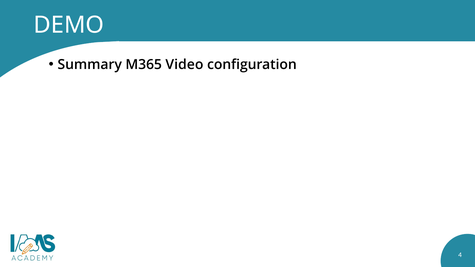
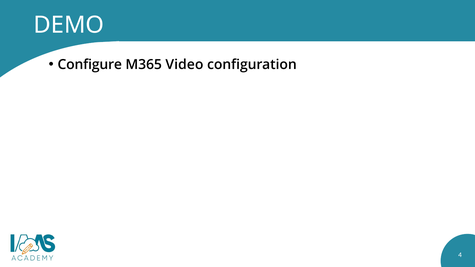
Summary: Summary -> Configure (90, 65)
